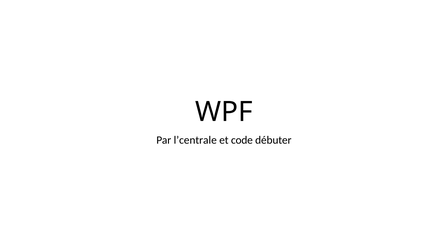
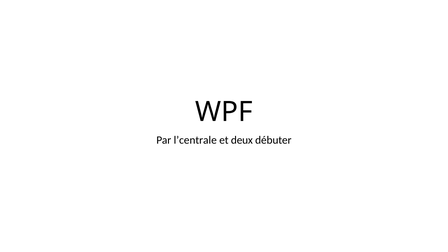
code: code -> deux (242, 140)
